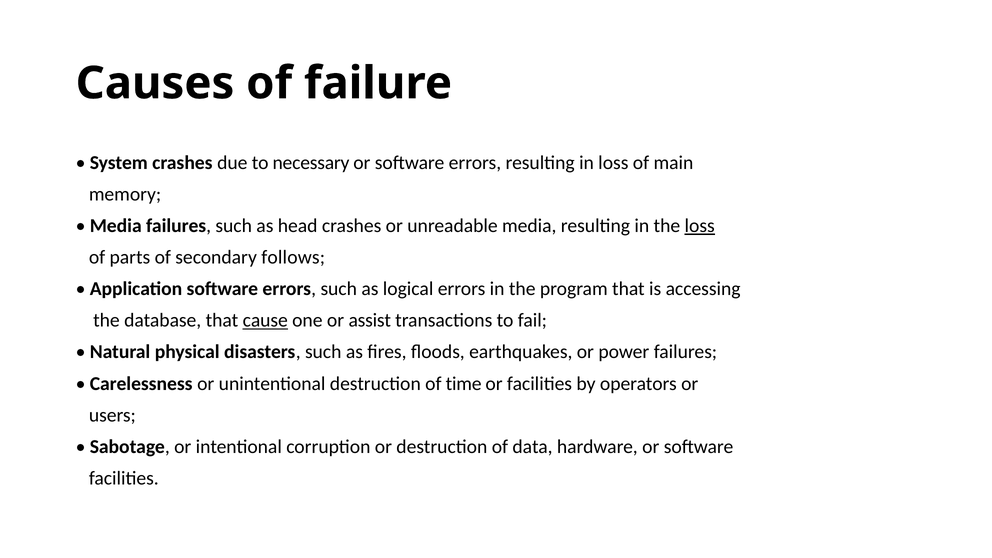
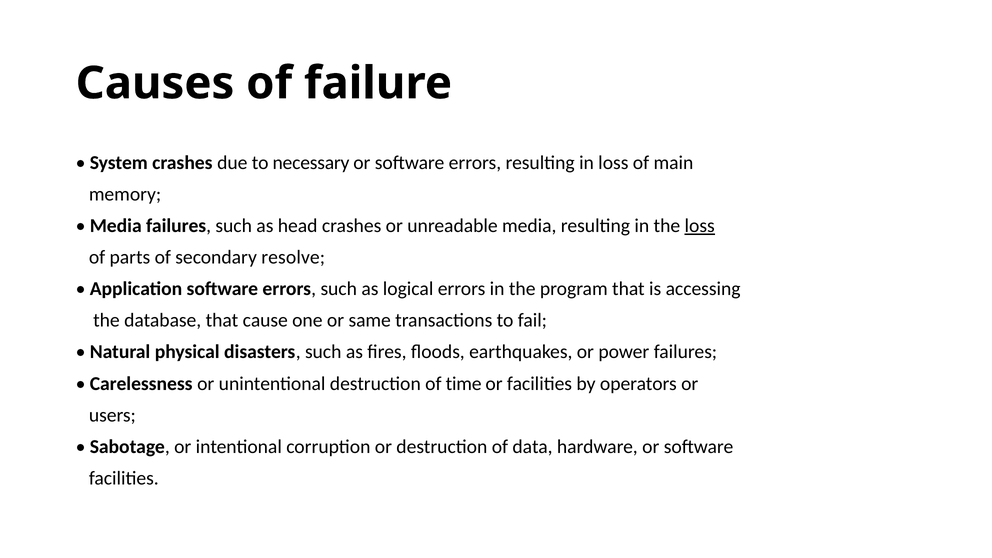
follows: follows -> resolve (293, 257)
cause underline: present -> none (265, 320)
assist: assist -> same (370, 320)
